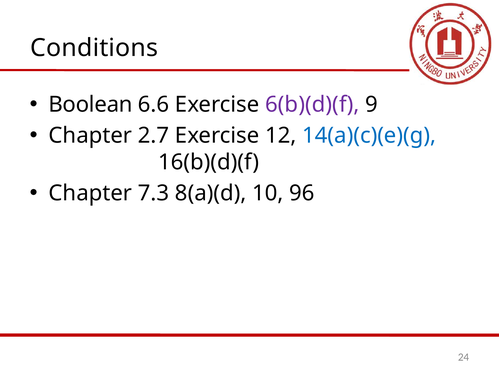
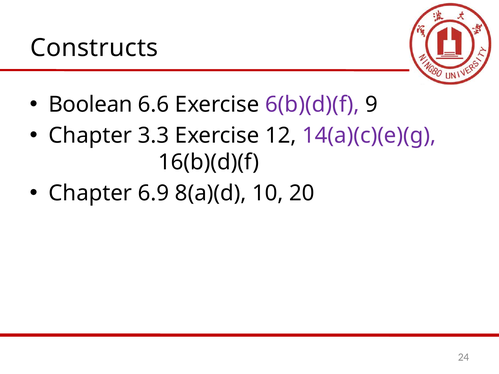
Conditions: Conditions -> Constructs (94, 48)
2.7: 2.7 -> 3.3 (154, 136)
14(a)(c)(e)(g colour: blue -> purple (369, 136)
7.3: 7.3 -> 6.9 (154, 193)
96: 96 -> 20 (302, 193)
